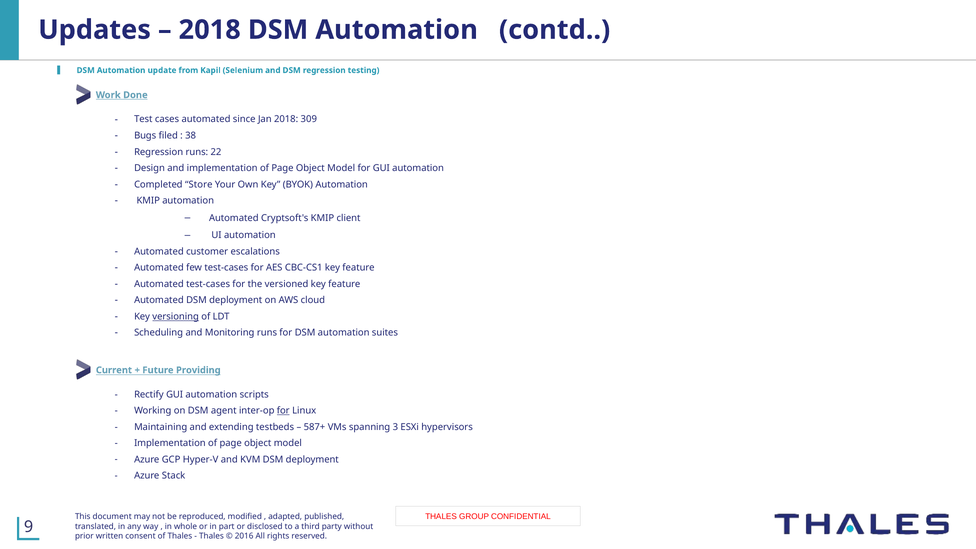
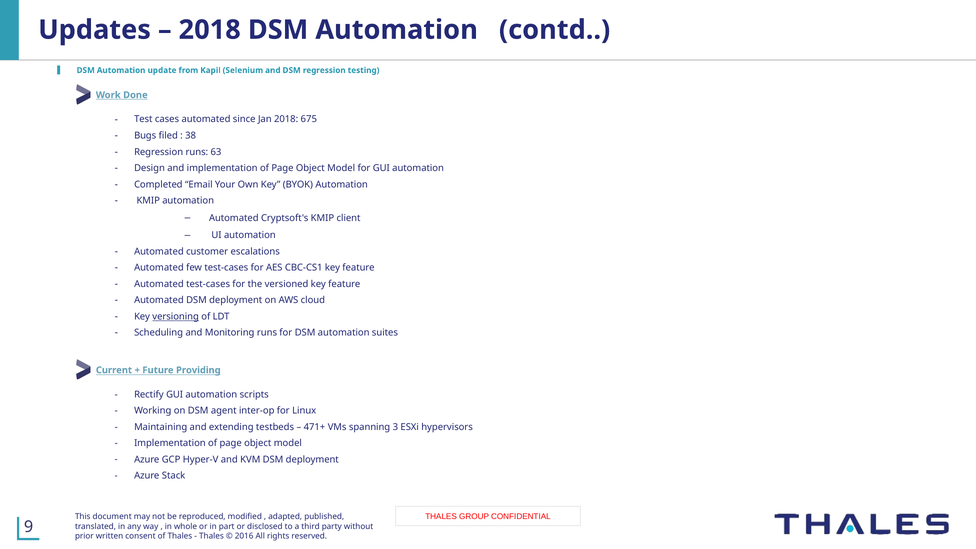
309: 309 -> 675 (309, 119)
22: 22 -> 63 (216, 152)
Store: Store -> Email (199, 184)
for underline: present -> none (283, 411)
587+: 587+ -> 471+ (314, 427)
